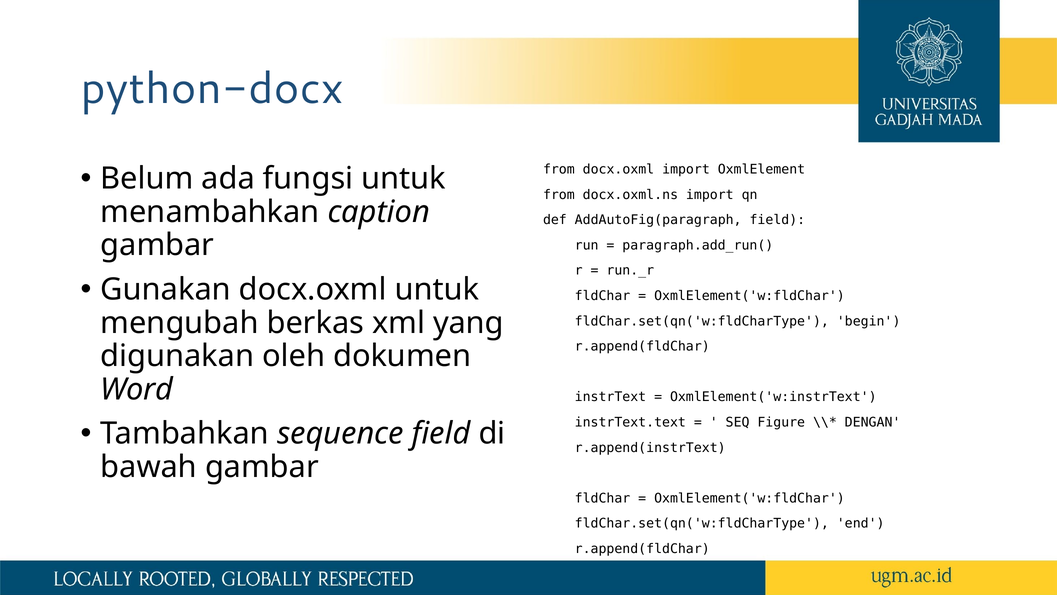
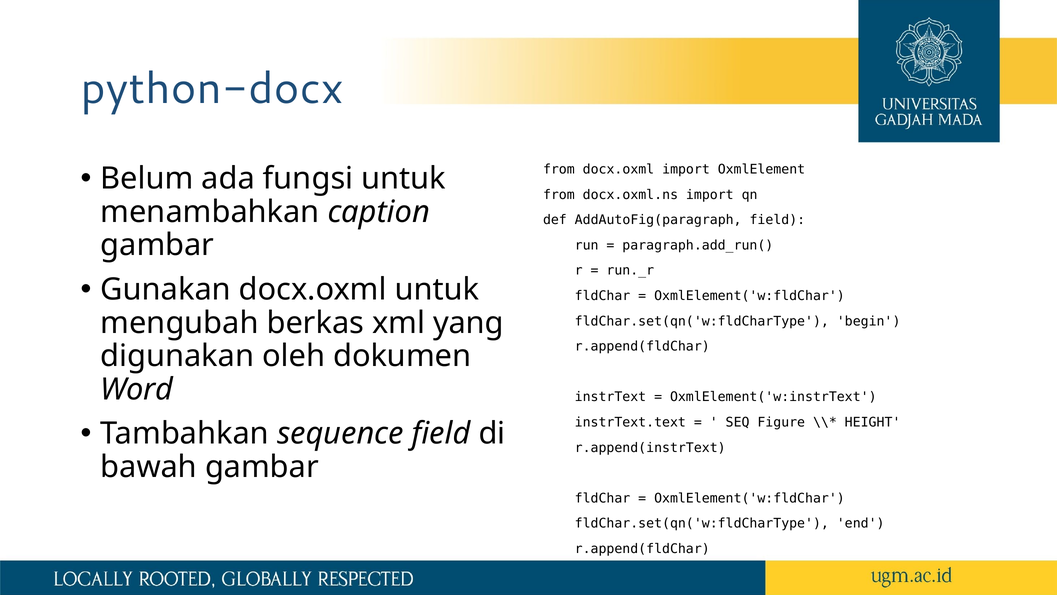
DENGAN: DENGAN -> HEIGHT (873, 422)
